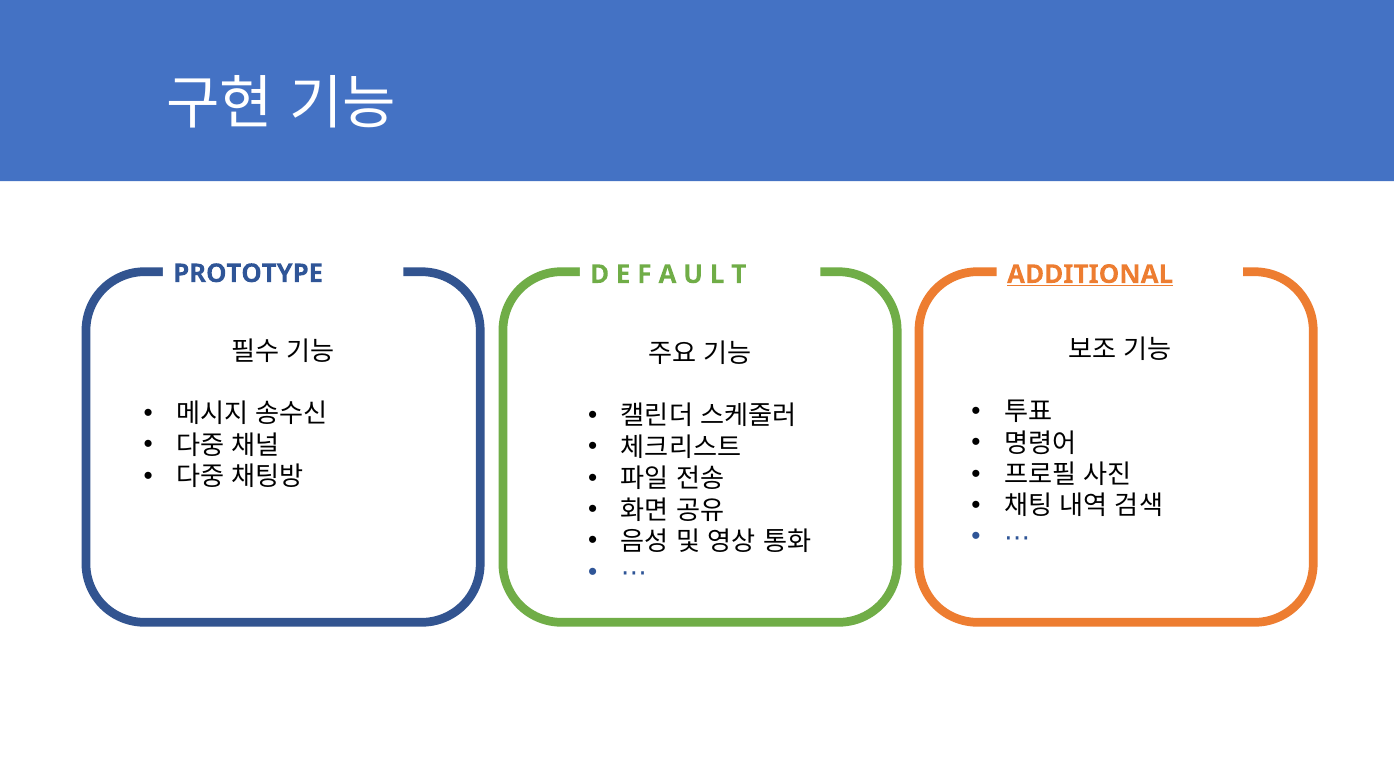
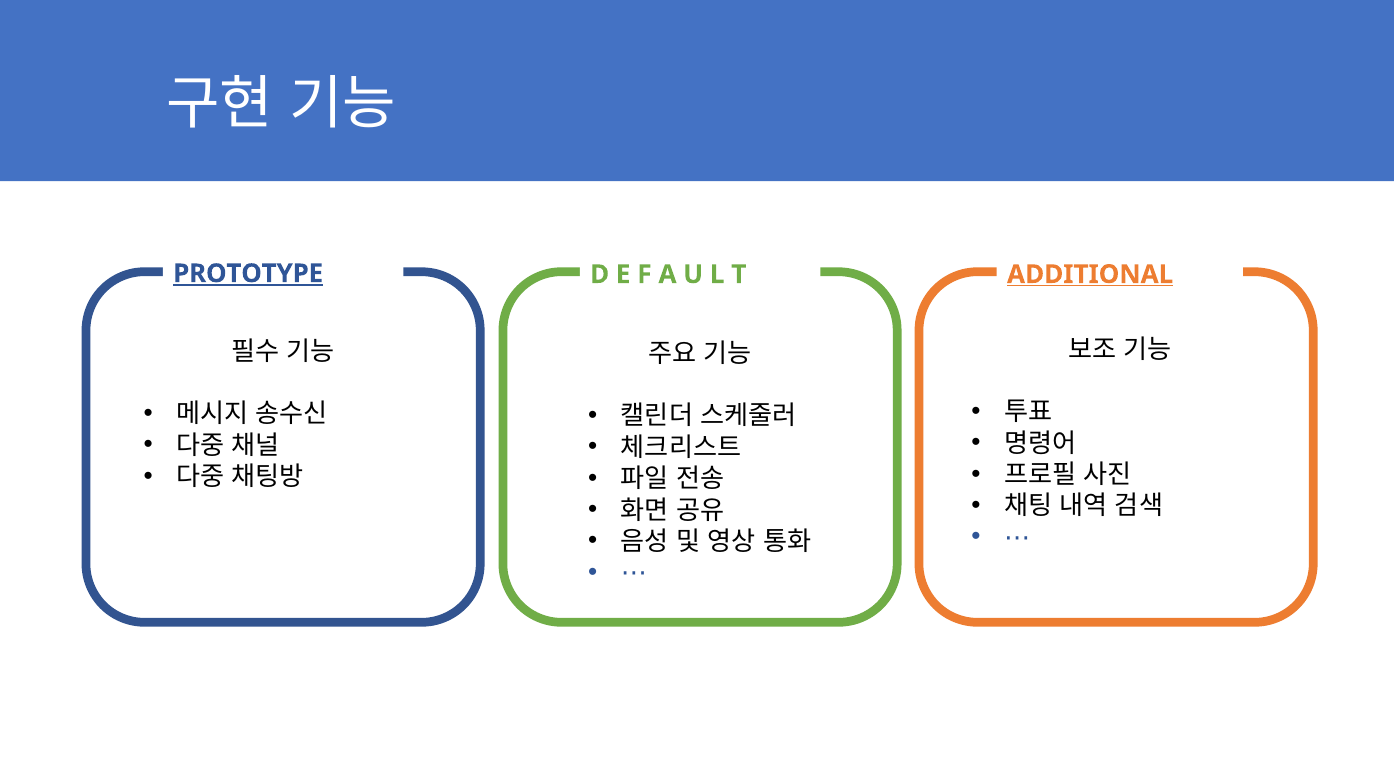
PROTOTYPE underline: none -> present (248, 274)
